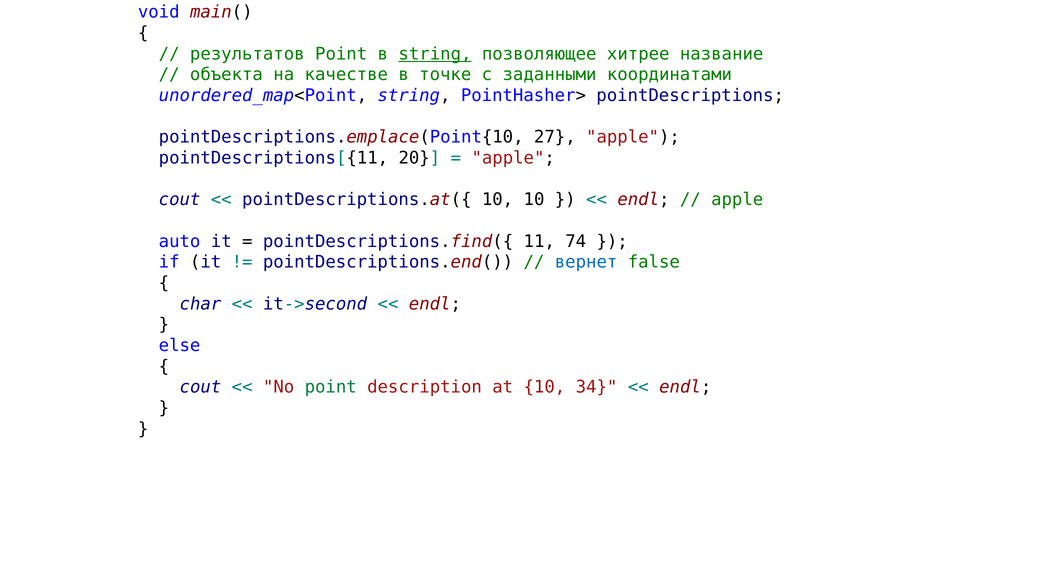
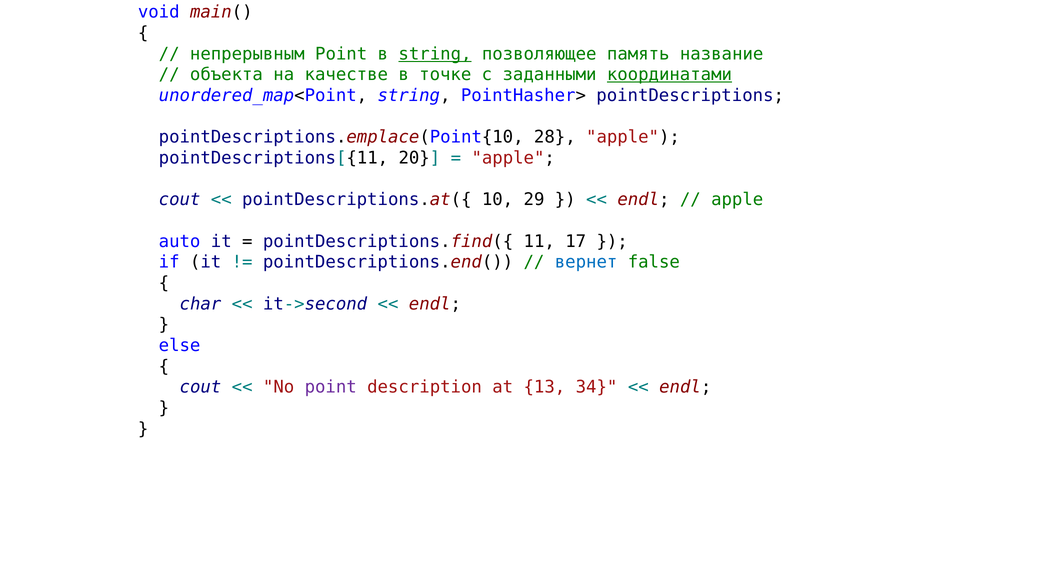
результатов: результатов -> непрерывным (247, 54)
хитрее: хитрее -> память (638, 54)
координатами underline: none -> present (669, 75)
27: 27 -> 28 (555, 137)
10 10: 10 -> 29 (534, 200)
74: 74 -> 17 (576, 241)
point colour: green -> purple (331, 387)
at 10: 10 -> 13 (544, 387)
